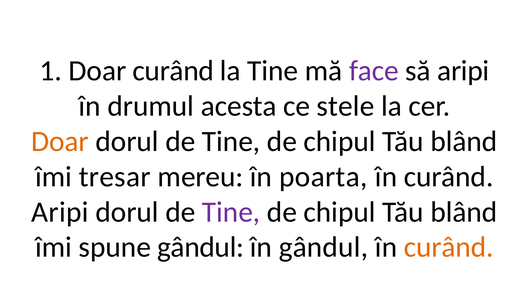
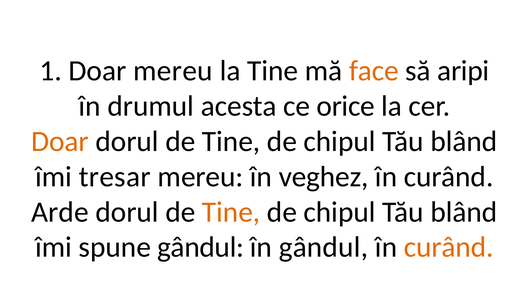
Doar curând: curând -> mereu (173, 71)
face colour: purple -> orange (374, 71)
stele: stele -> orice (346, 106)
poarta: poarta -> veghez (324, 176)
Aripi: Aripi -> Arde (60, 212)
Tine colour: purple -> orange (231, 212)
